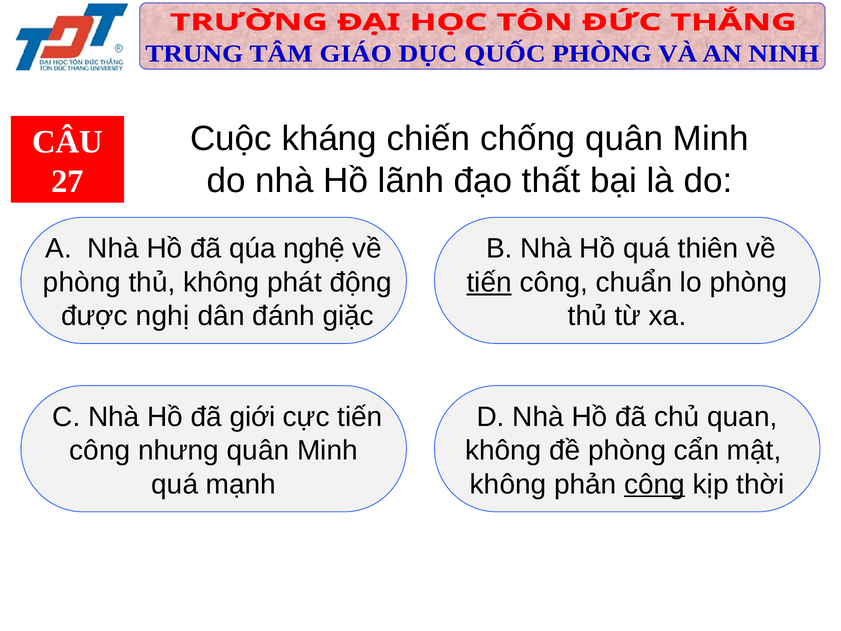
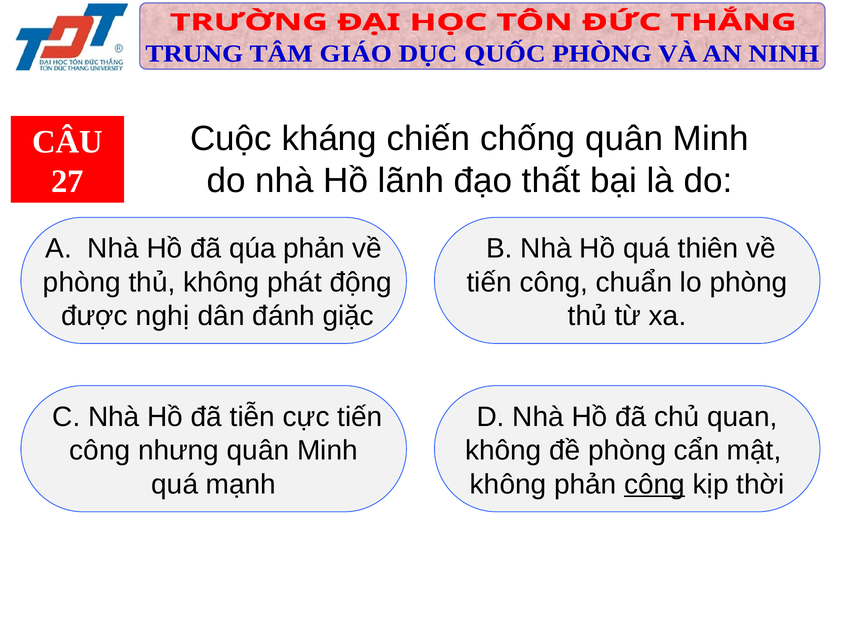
qúa nghệ: nghệ -> phản (314, 249)
tiến underline: present -> none (489, 282)
giới: giới -> tiễn (252, 417)
